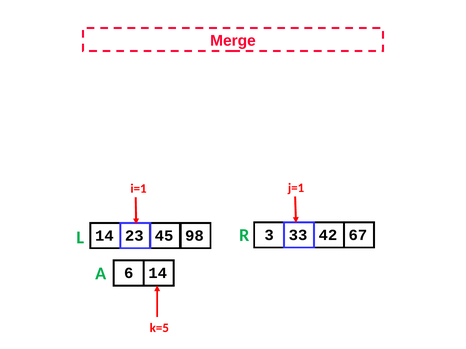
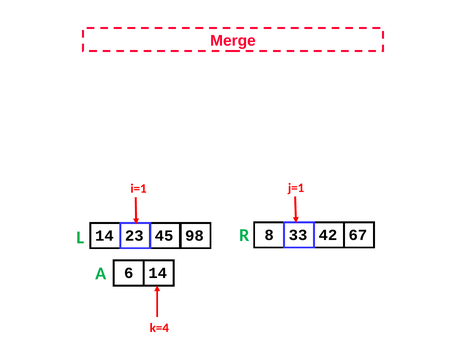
3: 3 -> 8 (269, 235)
k=5: k=5 -> k=4 (159, 328)
